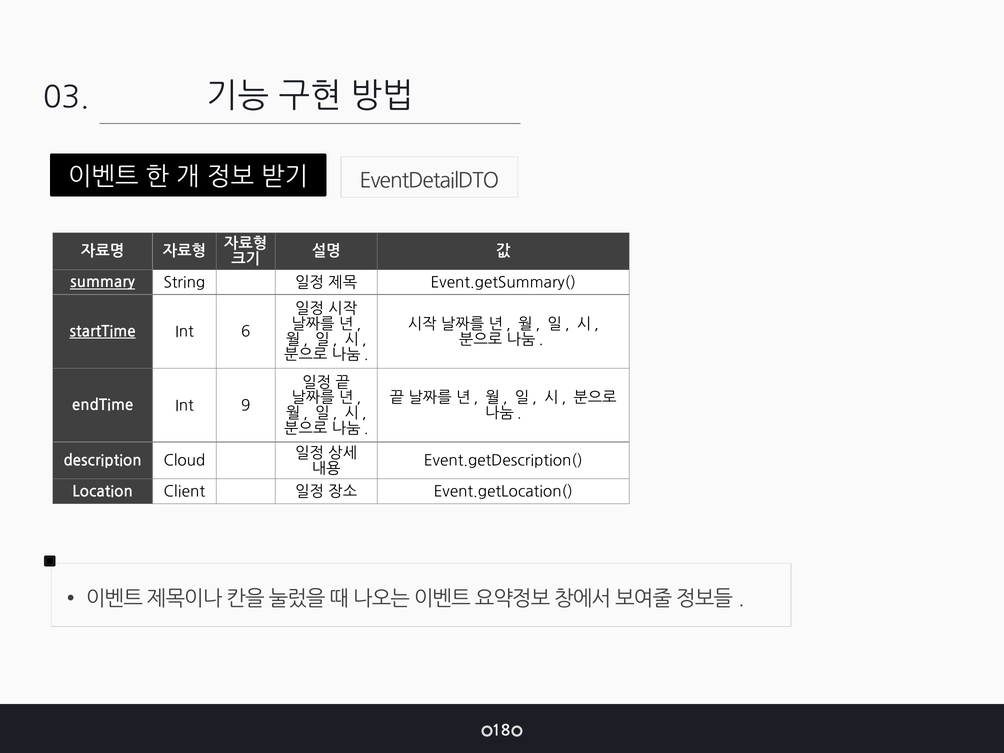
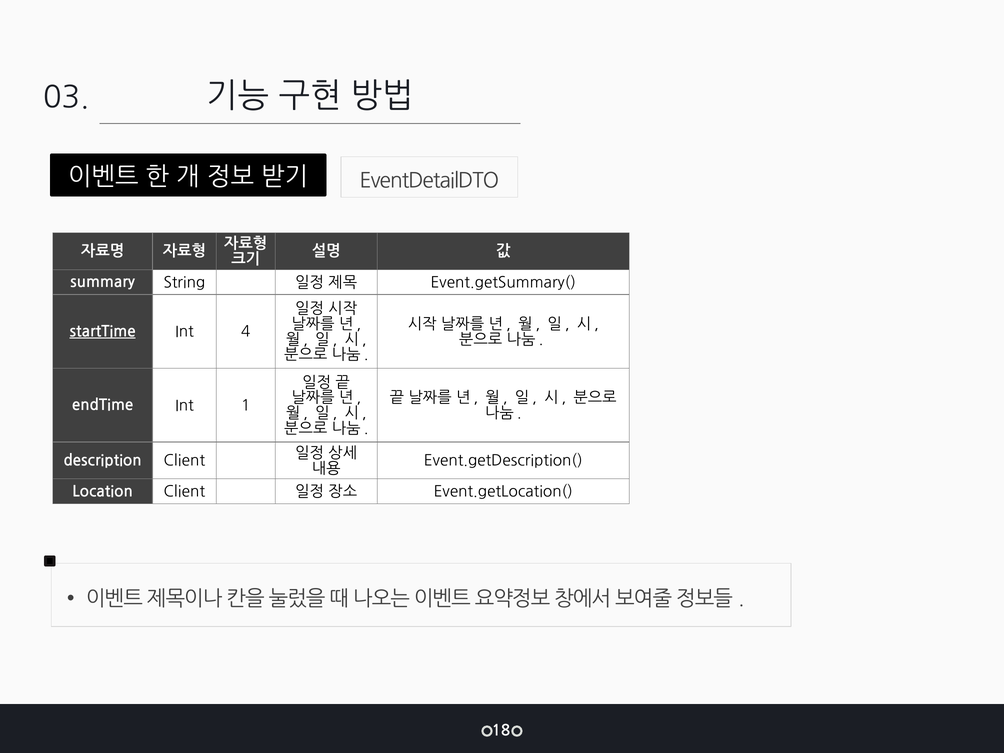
summary underline: present -> none (103, 282)
6: 6 -> 4 (246, 332)
9: 9 -> 1 (246, 406)
description Cloud: Cloud -> Client (184, 461)
